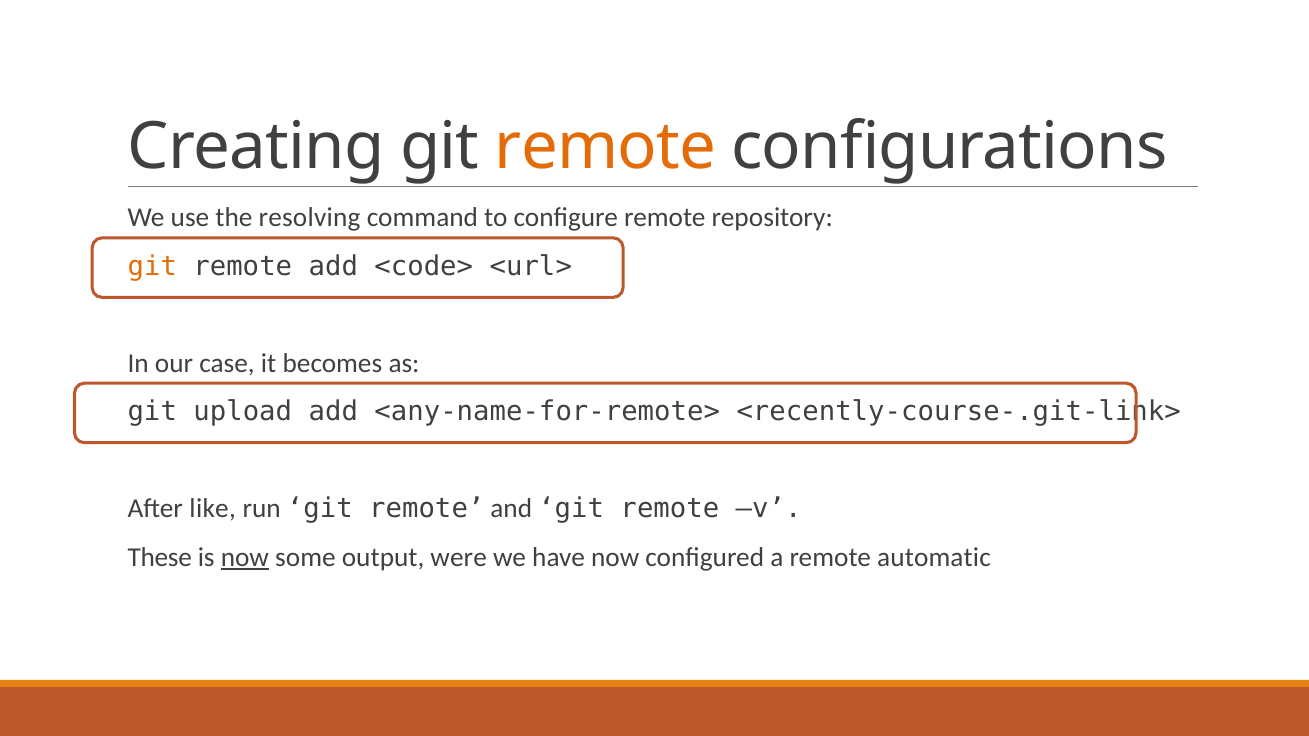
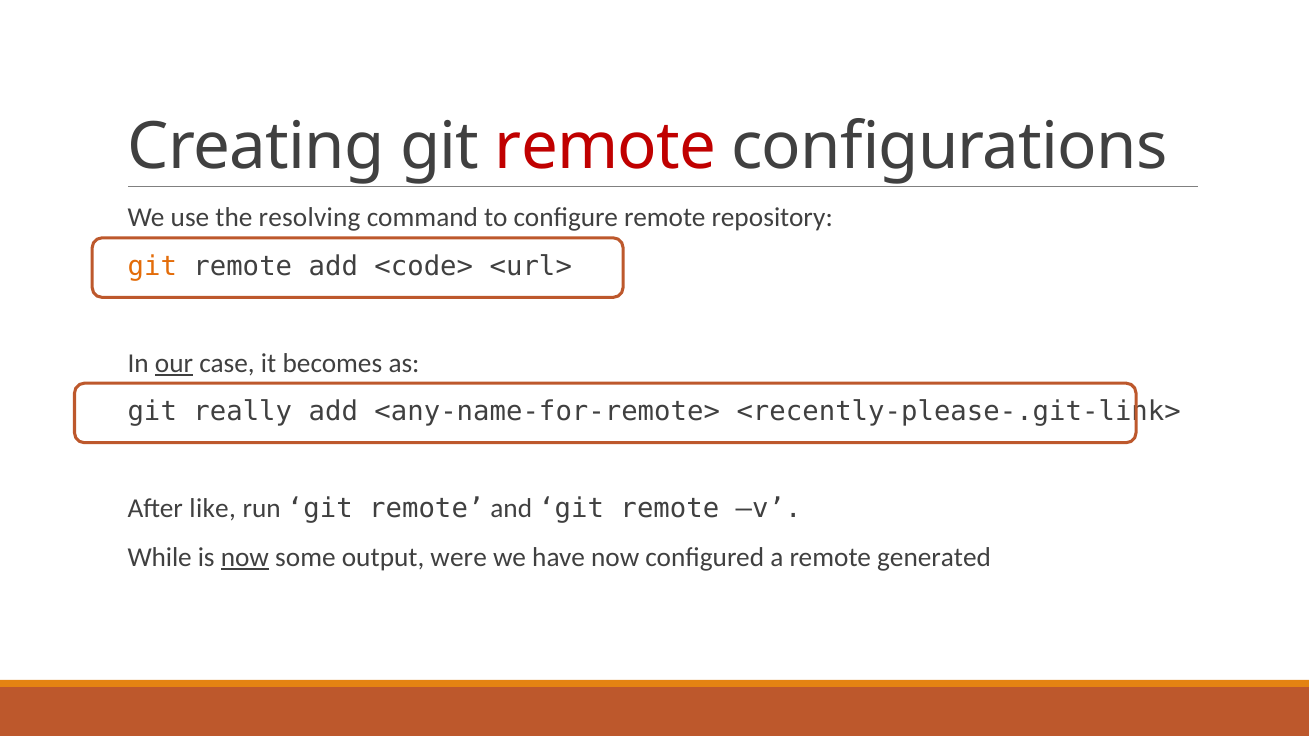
remote colour: orange -> red (606, 147)
our underline: none -> present (174, 363)
upload: upload -> really (243, 412)
<recently-course-.git-link>: <recently-course-.git-link> -> <recently-please-.git-link> (959, 412)
These: These -> While (160, 557)
automatic: automatic -> generated (934, 557)
